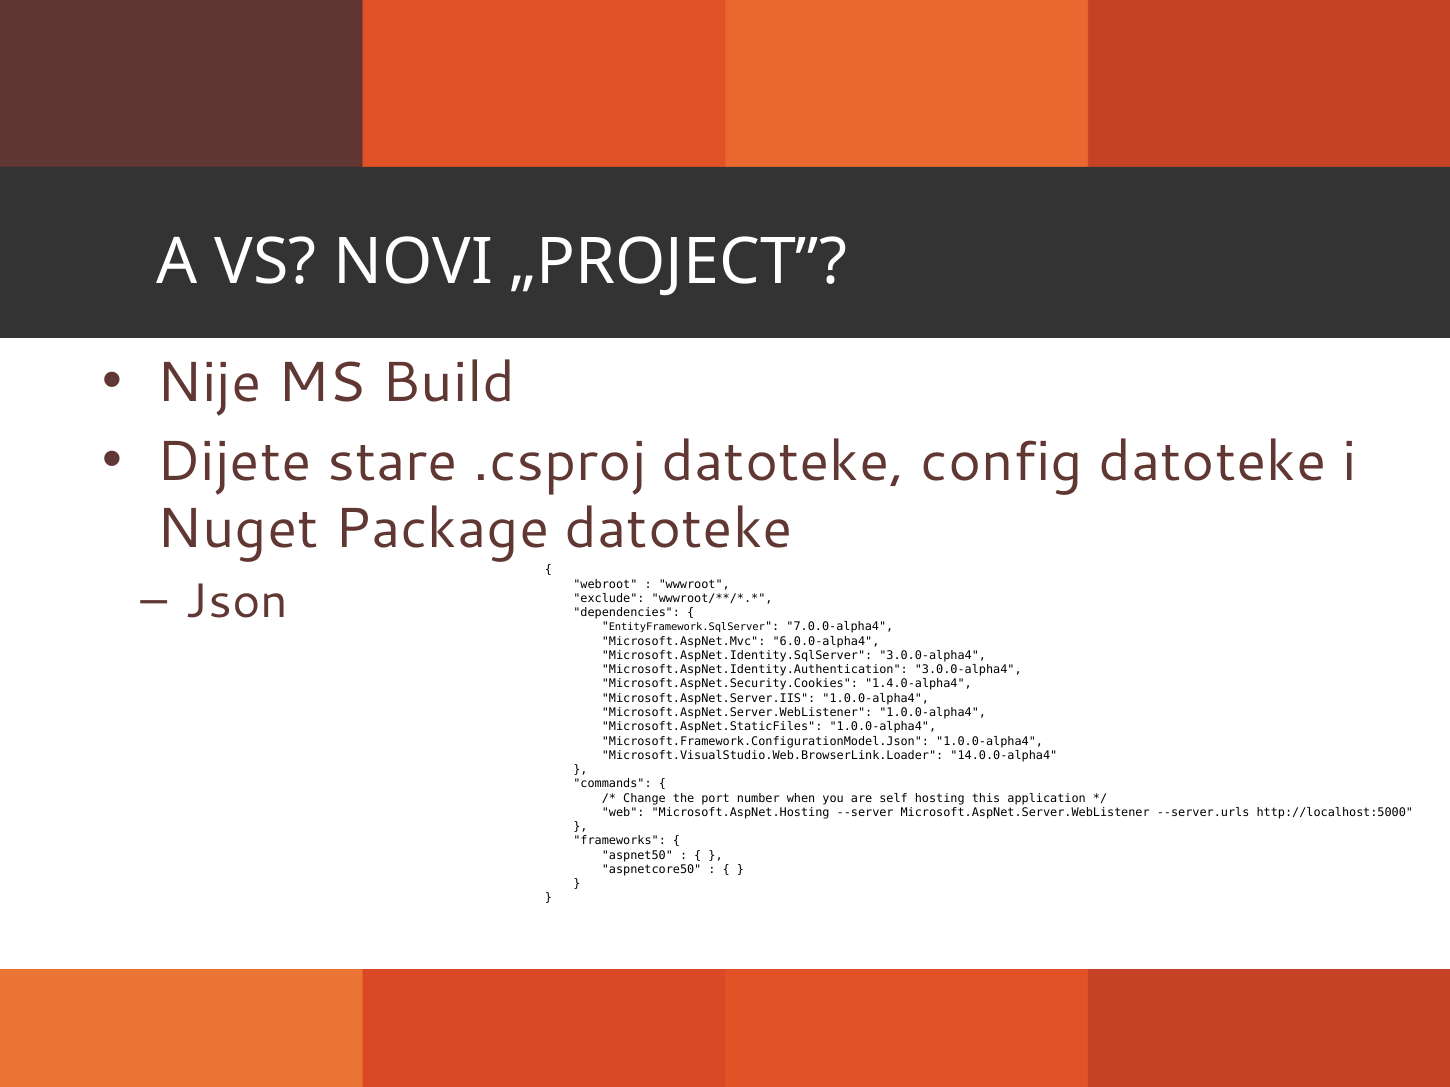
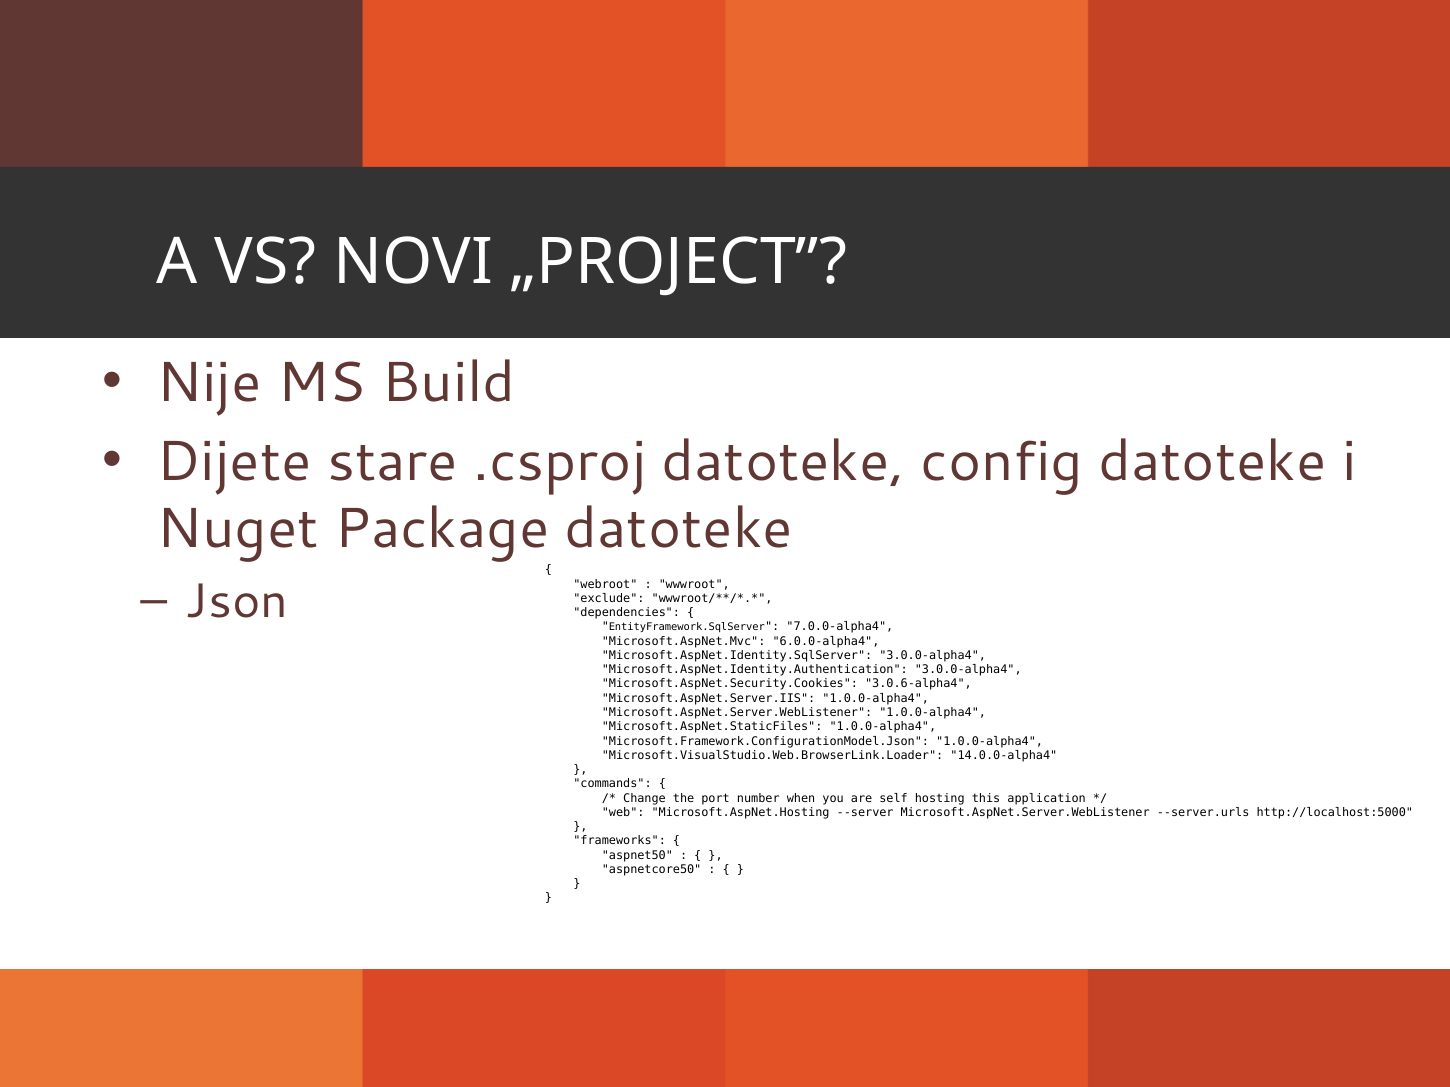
1.4.0-alpha4: 1.4.0-alpha4 -> 3.0.6-alpha4 (918, 684)
